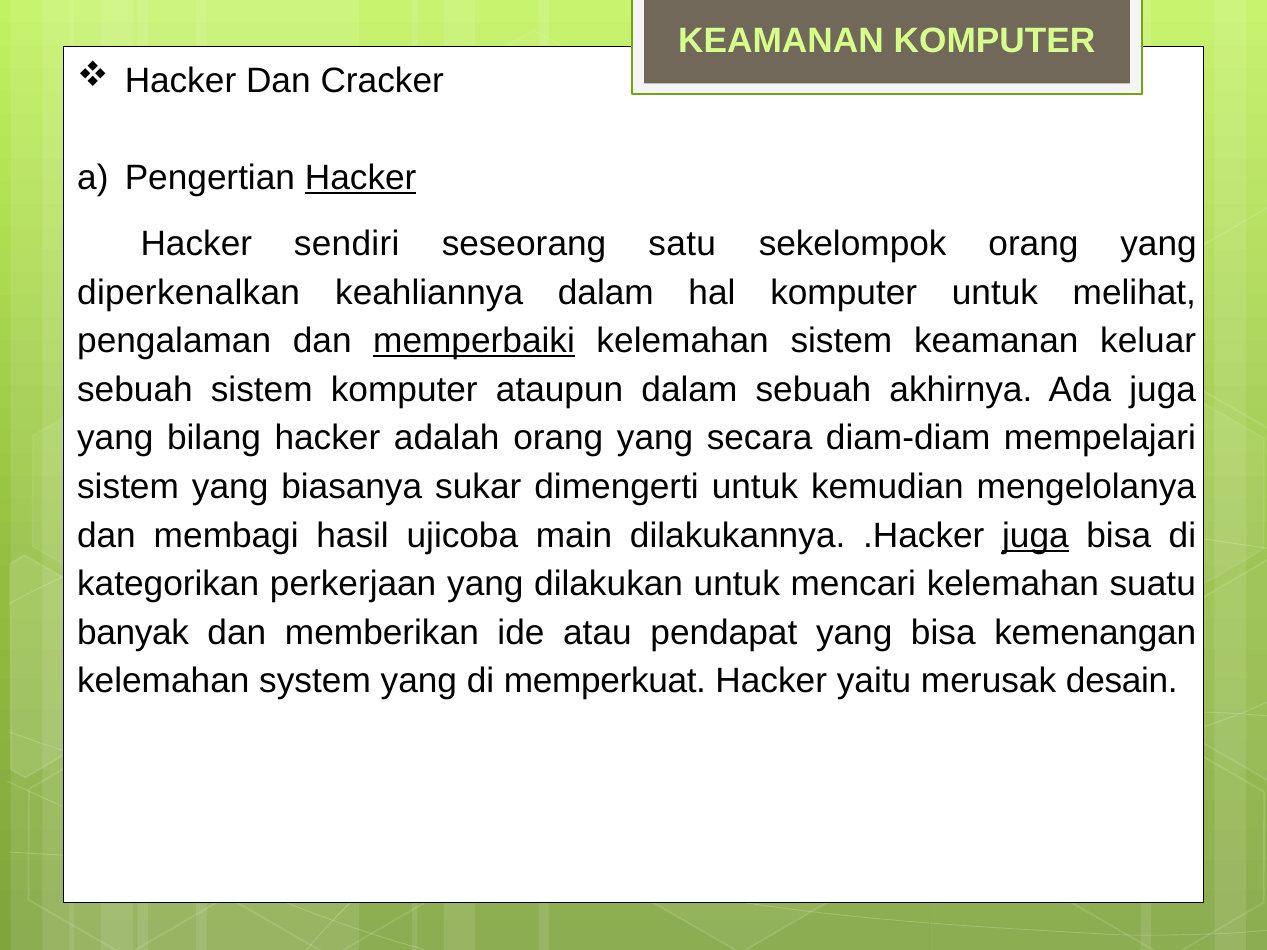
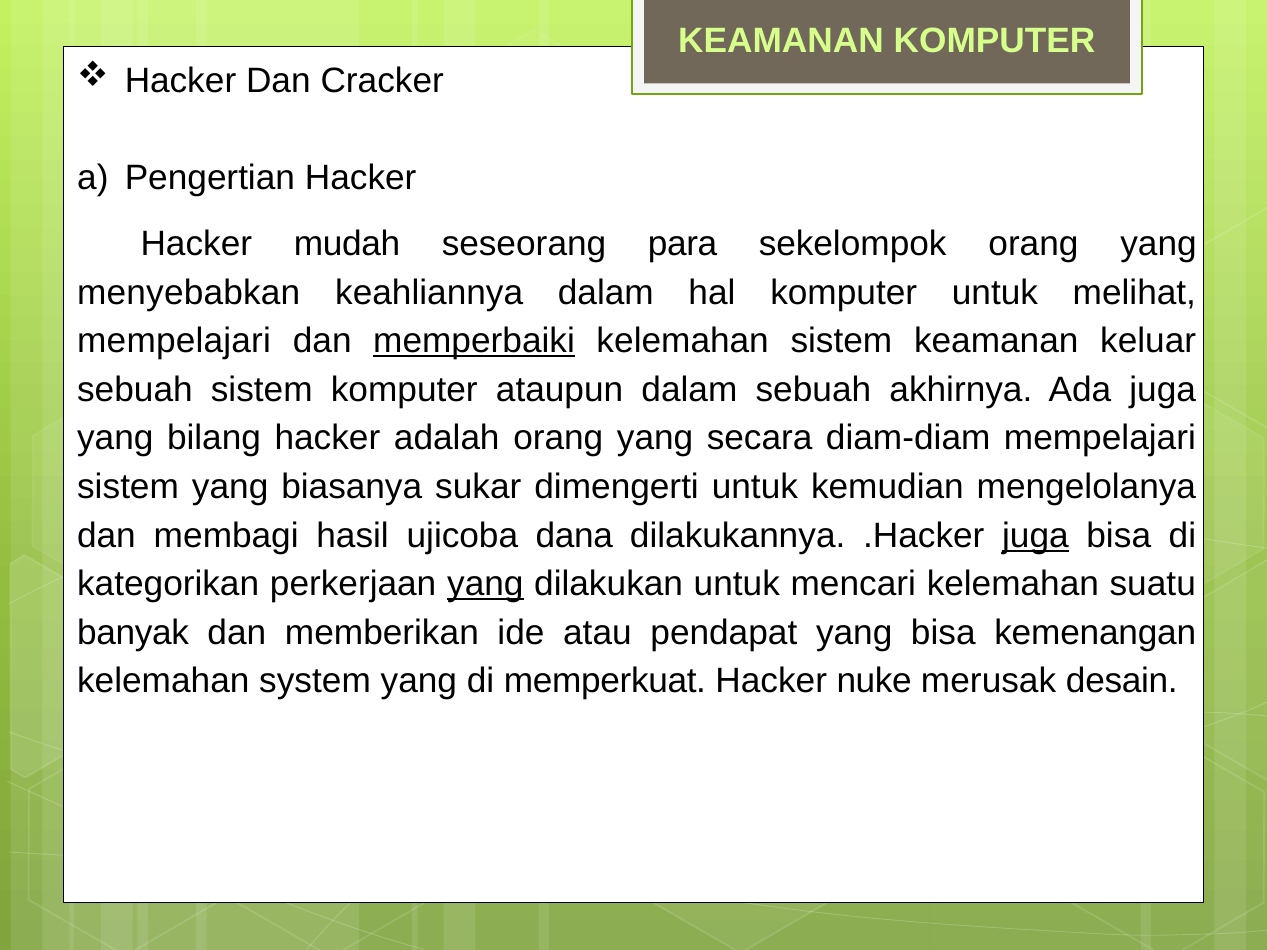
Hacker underline: present -> none (361, 178)
sendiri: sendiri -> mudah (347, 244)
satu: satu -> para (683, 244)
diperkenalkan: diperkenalkan -> menyebabkan (189, 293)
pengalaman: pengalaman -> mempelajari (174, 341)
main: main -> dana (574, 536)
yang underline: none -> present (485, 584)
yaitu: yaitu -> nuke (874, 681)
